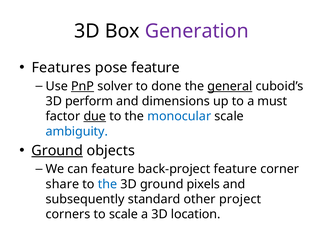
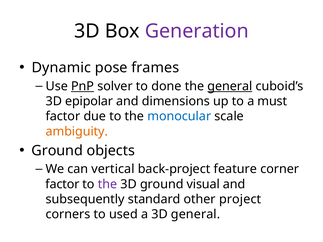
Features: Features -> Dynamic (61, 68)
pose feature: feature -> frames (155, 68)
perform: perform -> epipolar (89, 101)
due underline: present -> none (95, 116)
ambiguity colour: blue -> orange (77, 132)
Ground underline: present -> none (57, 151)
can feature: feature -> vertical (113, 169)
share: share -> factor (63, 184)
the colour: blue -> purple (108, 184)
pixels: pixels -> visual (203, 184)
to scale: scale -> used (123, 215)
3D location: location -> general (196, 215)
